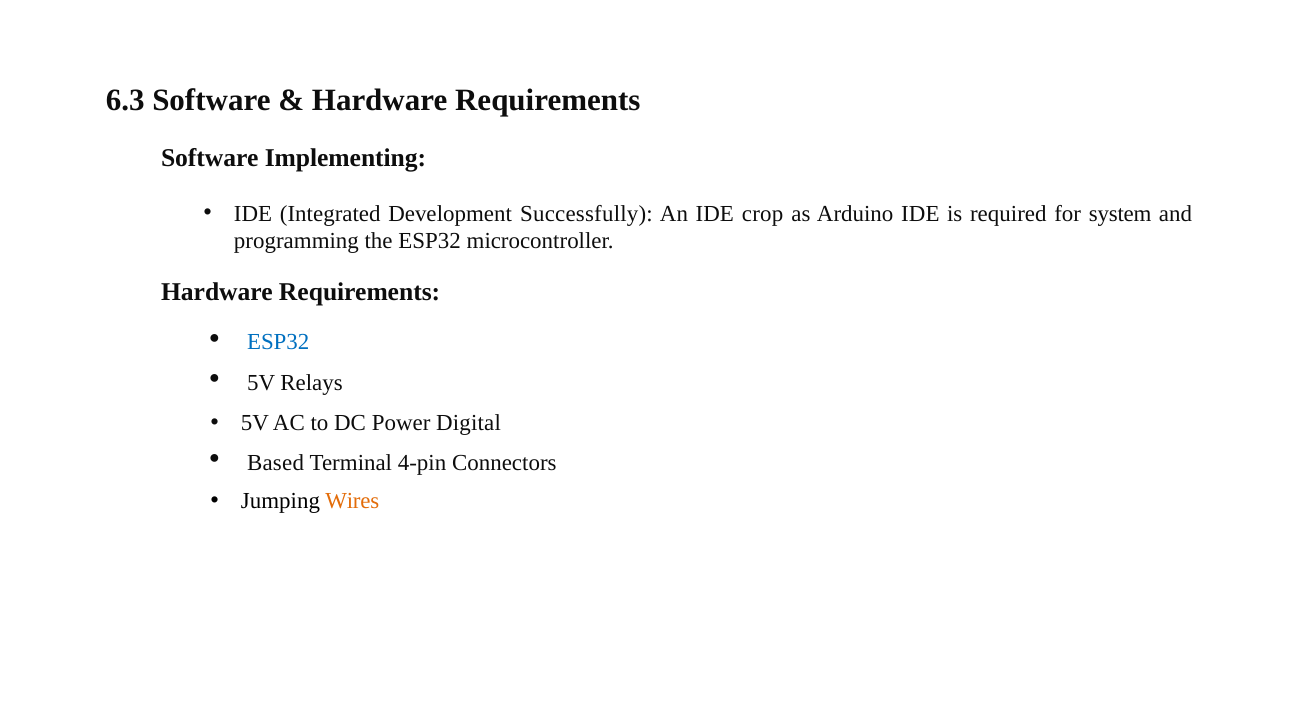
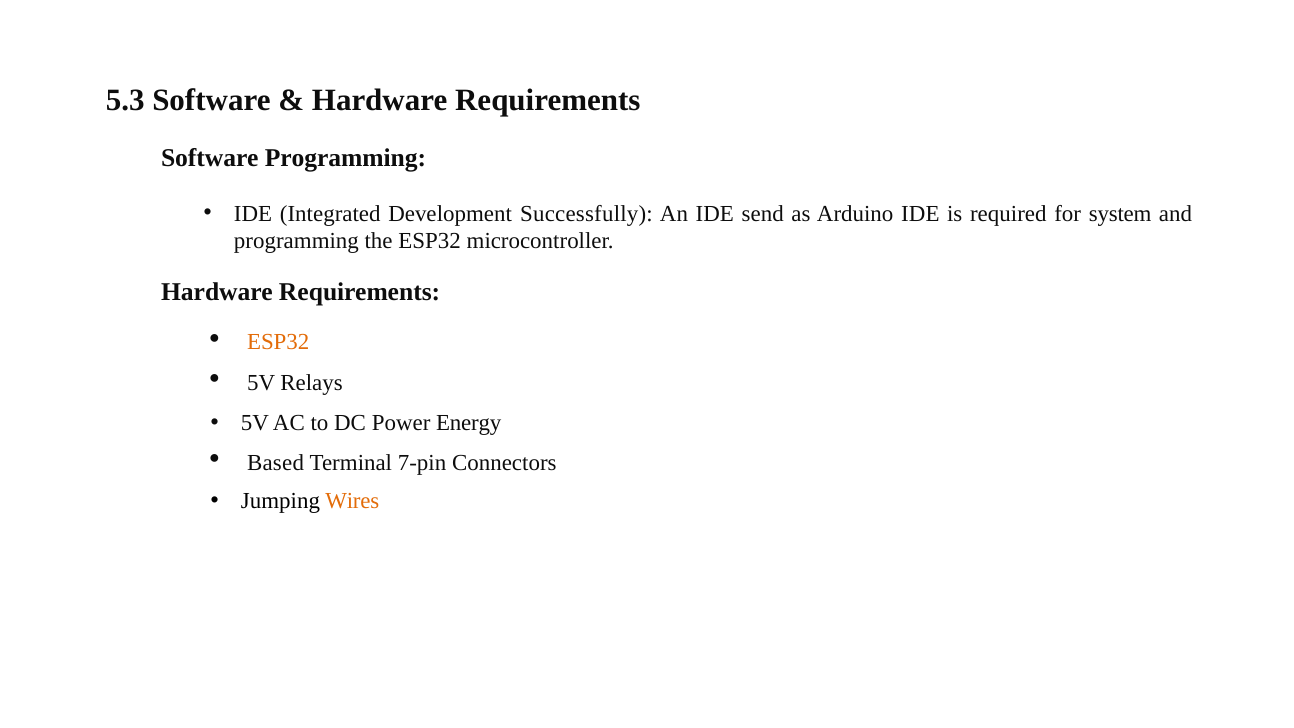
6.3: 6.3 -> 5.3 (125, 100)
Software Implementing: Implementing -> Programming (345, 158)
crop: crop -> send (763, 214)
ESP32 colour: blue -> orange (278, 342)
Digital: Digital -> Energy (469, 423)
4-pin: 4-pin -> 7-pin (422, 463)
